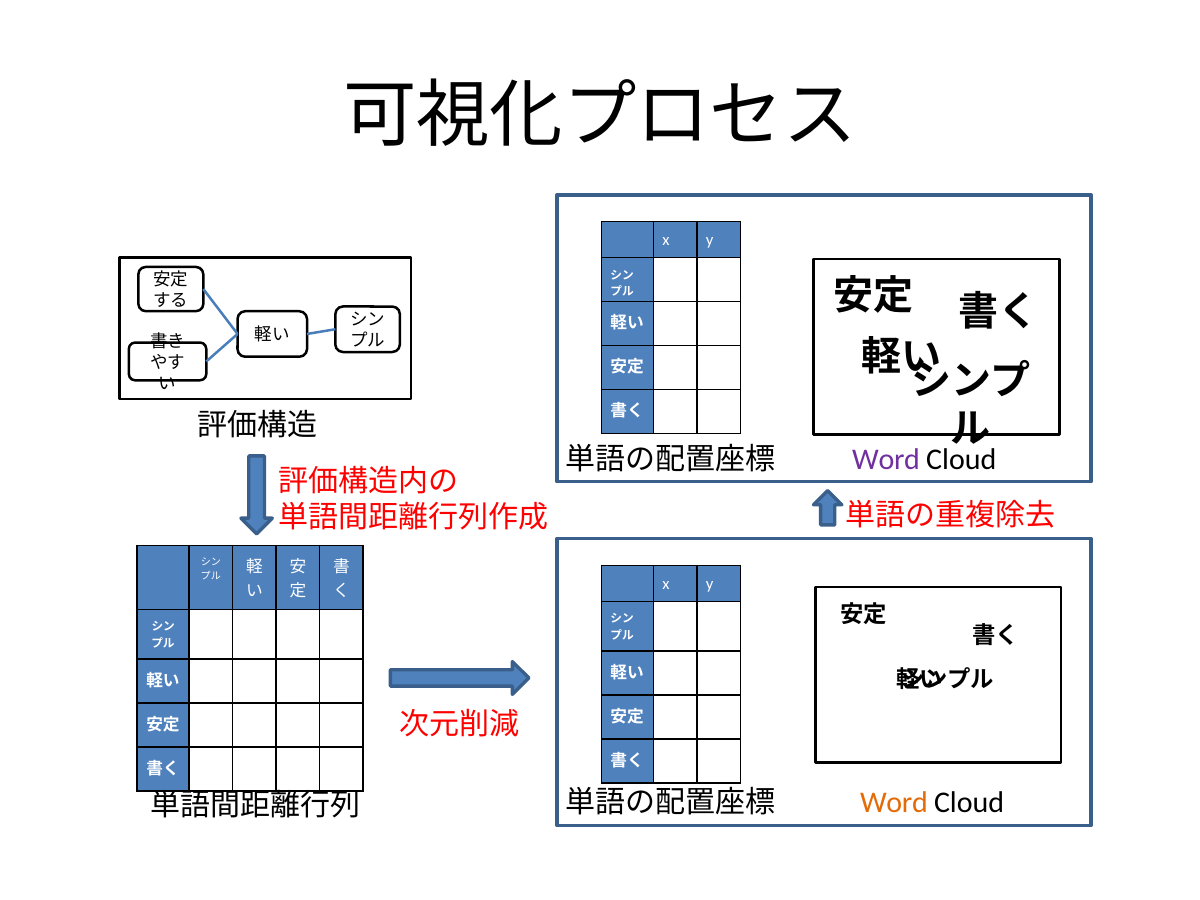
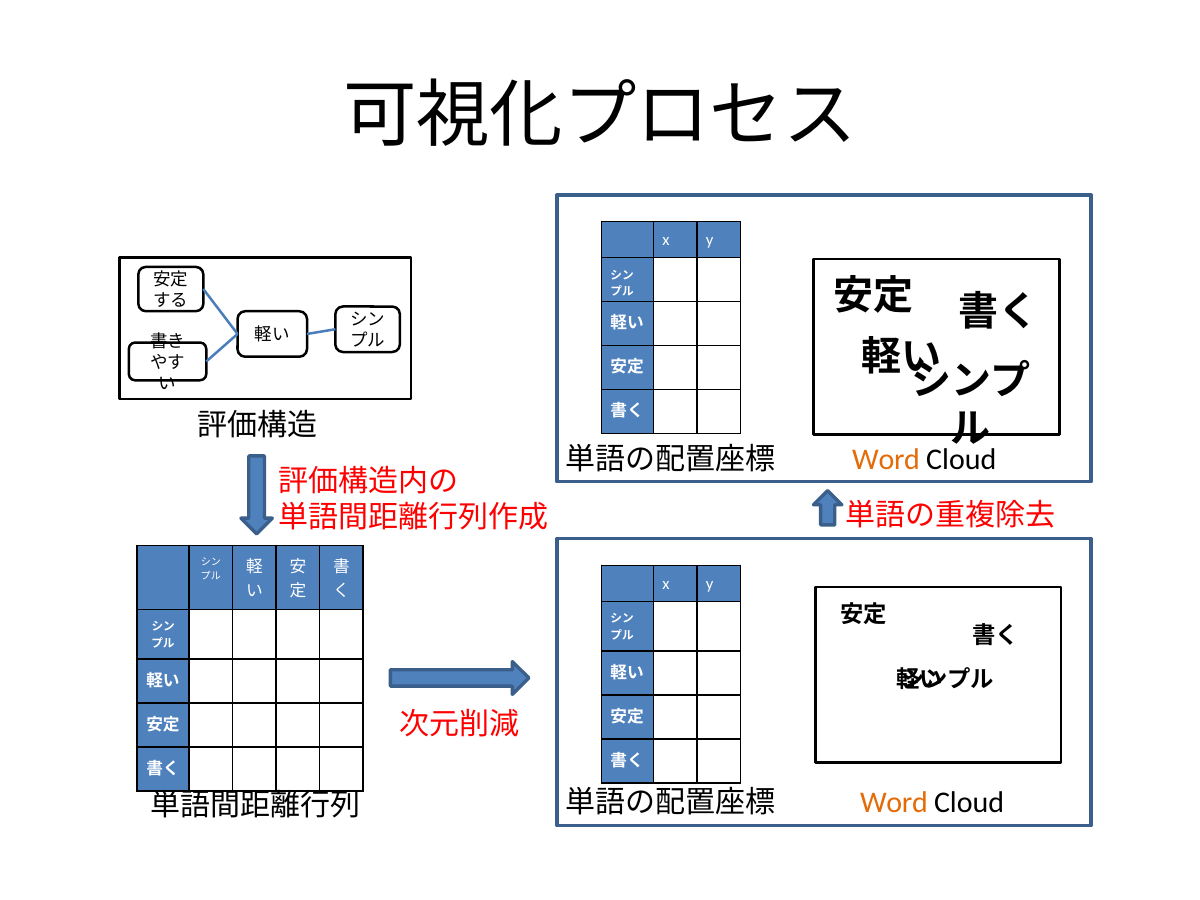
Word colour: purple -> orange (886, 459)
